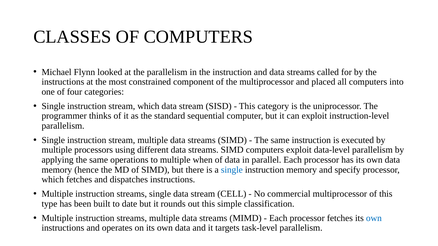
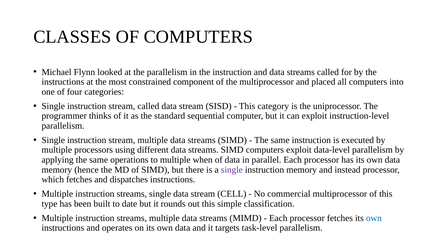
stream which: which -> called (148, 106)
single colour: blue -> purple (232, 170)
specify: specify -> instead (348, 170)
